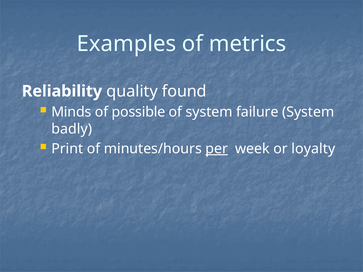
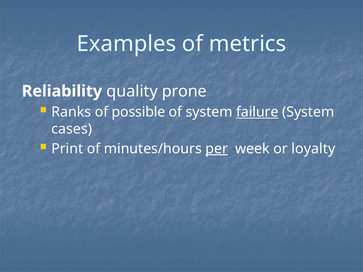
found: found -> prone (184, 91)
Minds: Minds -> Ranks (71, 112)
failure underline: none -> present (257, 112)
badly: badly -> cases (72, 129)
